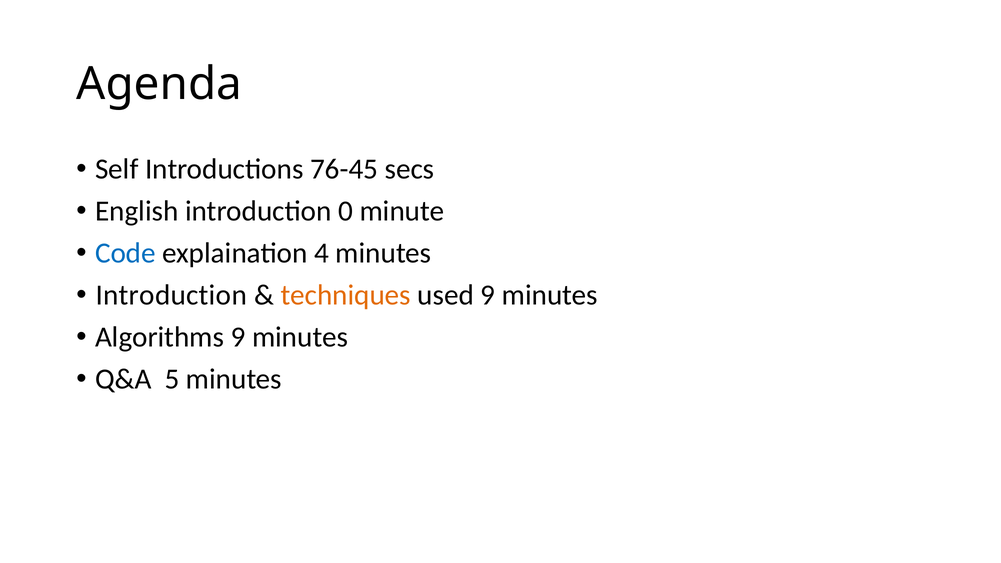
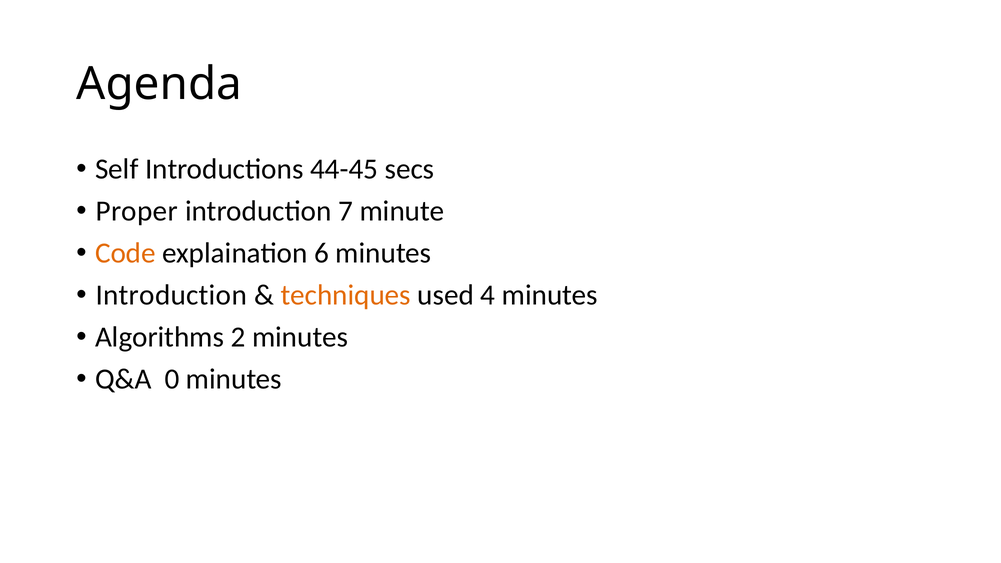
76-45: 76-45 -> 44-45 (344, 169)
English: English -> Proper (137, 211)
0: 0 -> 7 (346, 211)
Code colour: blue -> orange (125, 253)
4: 4 -> 6 (322, 253)
used 9: 9 -> 4 (488, 295)
Algorithms 9: 9 -> 2 (238, 337)
5: 5 -> 0 (172, 379)
